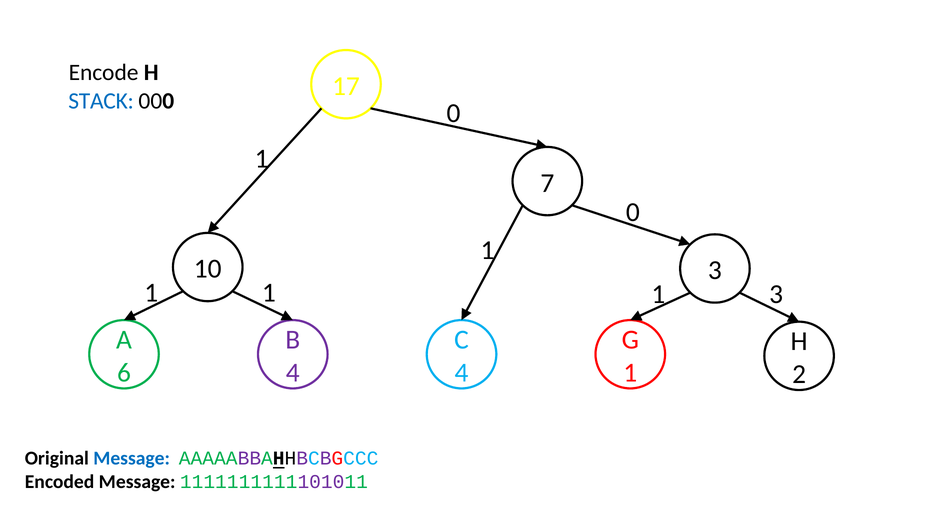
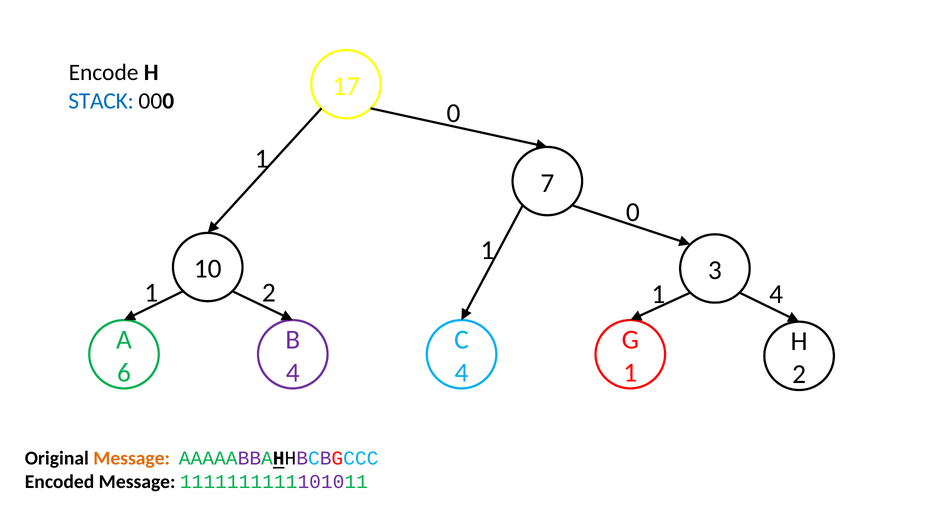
1 1: 1 -> 2 (269, 293)
1 3: 3 -> 4 (776, 294)
Message colour: blue -> orange (132, 458)
